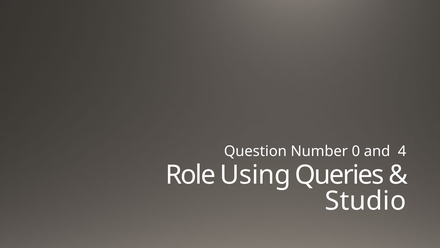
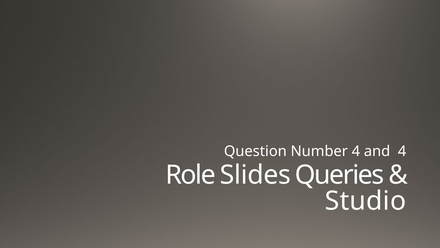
Number 0: 0 -> 4 (356, 151)
Using: Using -> Slides (255, 175)
